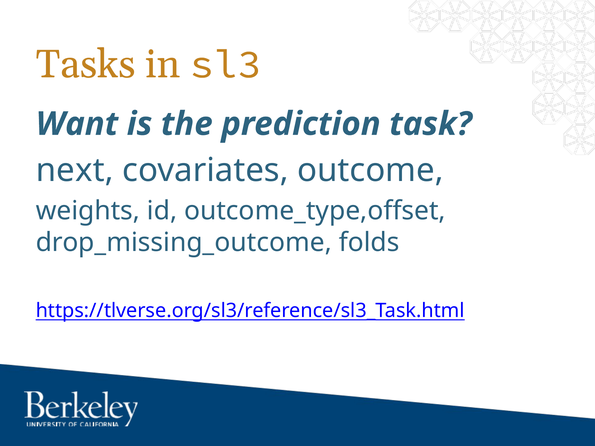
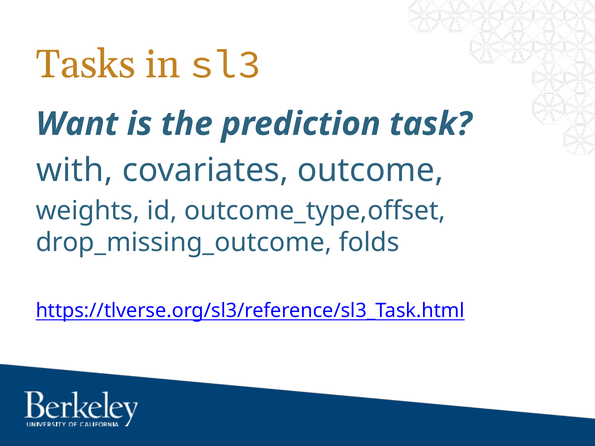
next: next -> with (75, 170)
